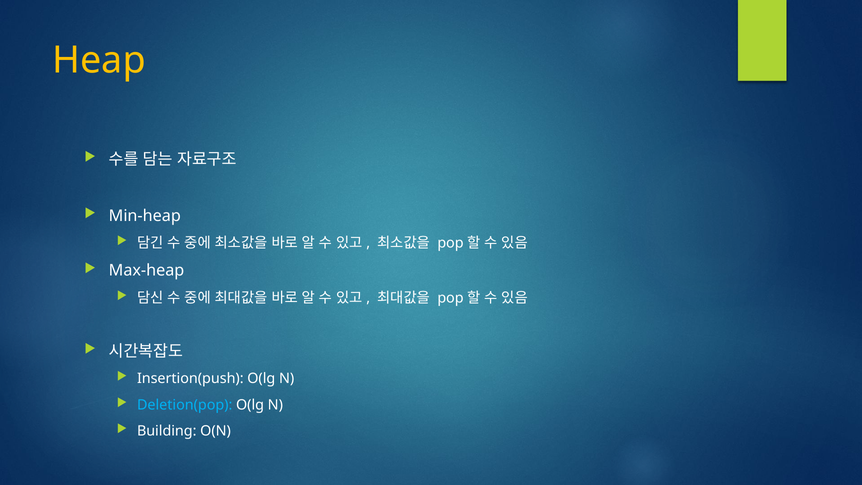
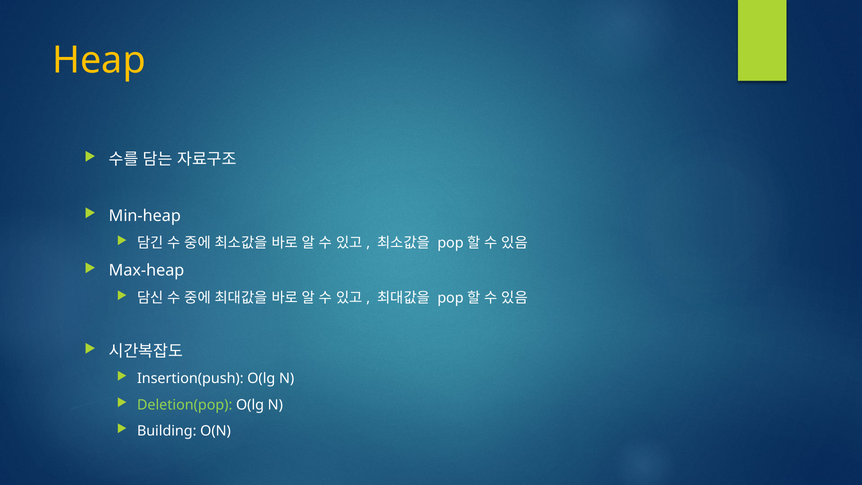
Deletion(pop colour: light blue -> light green (185, 405)
